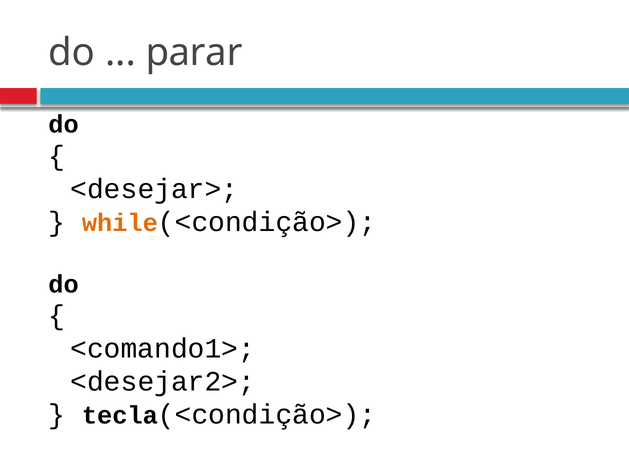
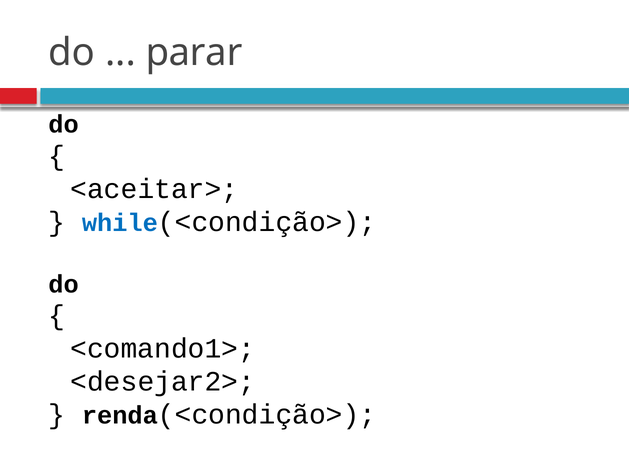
<desejar>: <desejar> -> <aceitar> (154, 189)
while colour: orange -> blue (120, 223)
tecla: tecla -> renda (120, 415)
